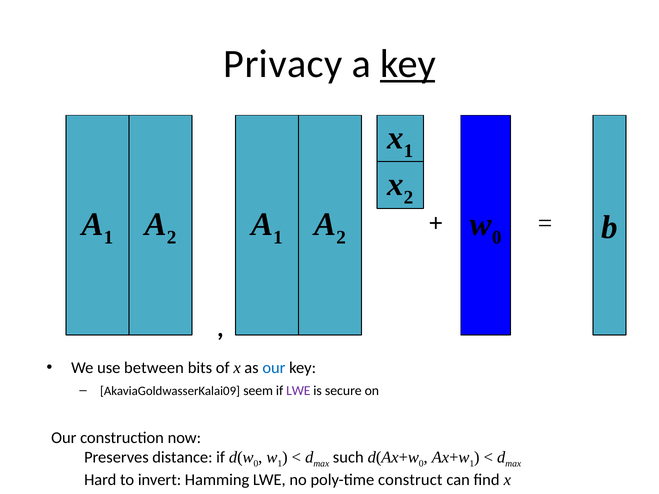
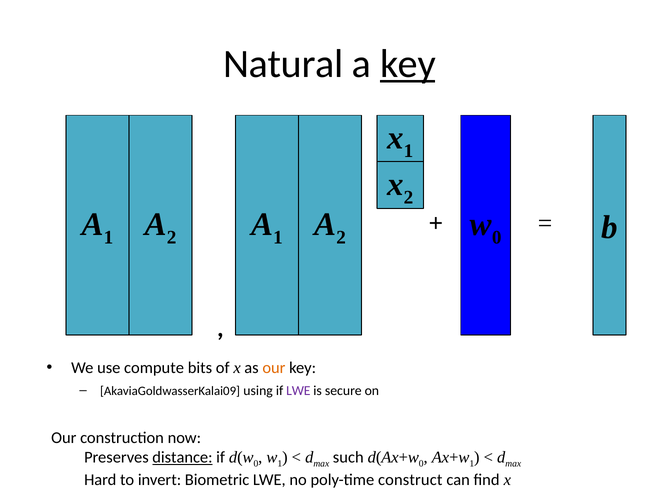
Privacy: Privacy -> Natural (283, 64)
between: between -> compute (154, 368)
our colour: blue -> orange (274, 368)
seem: seem -> using (258, 391)
distance underline: none -> present (182, 458)
Hamming: Hamming -> Biometric (217, 480)
